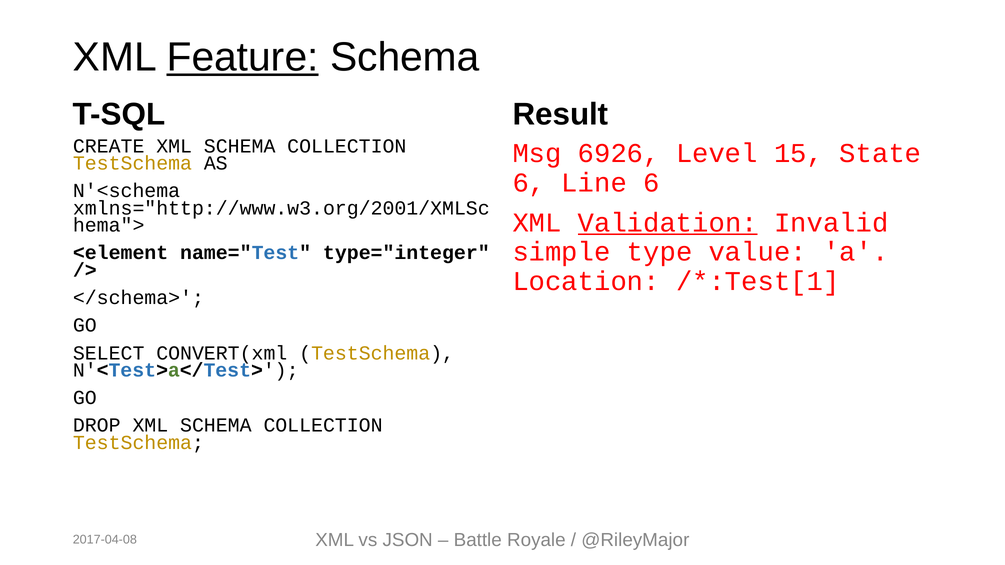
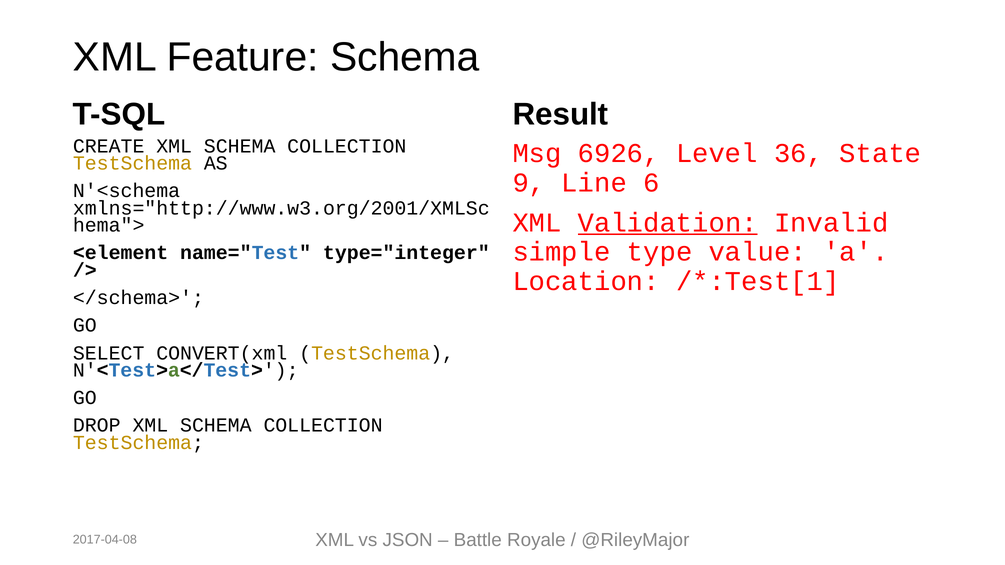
Feature underline: present -> none (243, 57)
15: 15 -> 36 (799, 153)
6: 6 -> 9 (529, 183)
